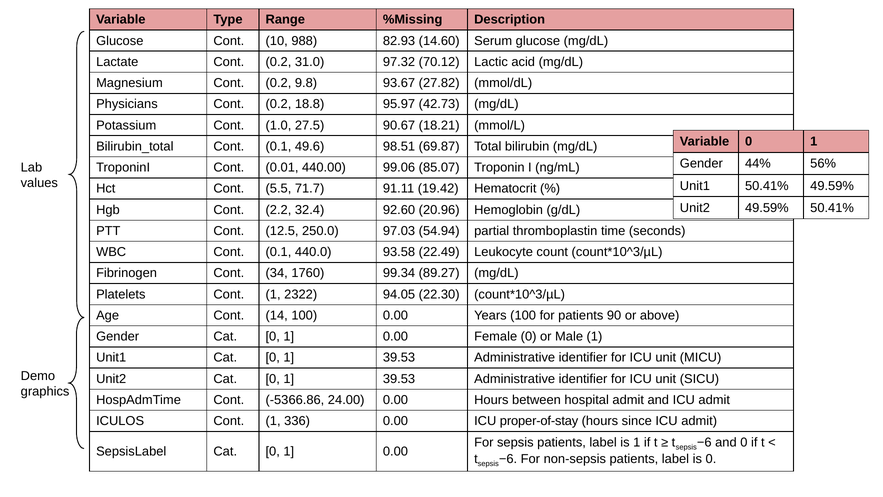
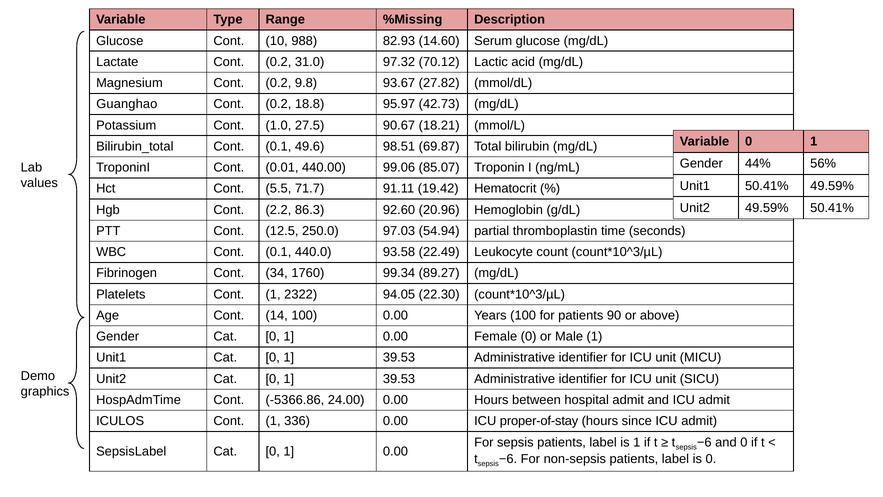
Physicians: Physicians -> Guanghao (127, 104)
32.4: 32.4 -> 86.3 (310, 210)
